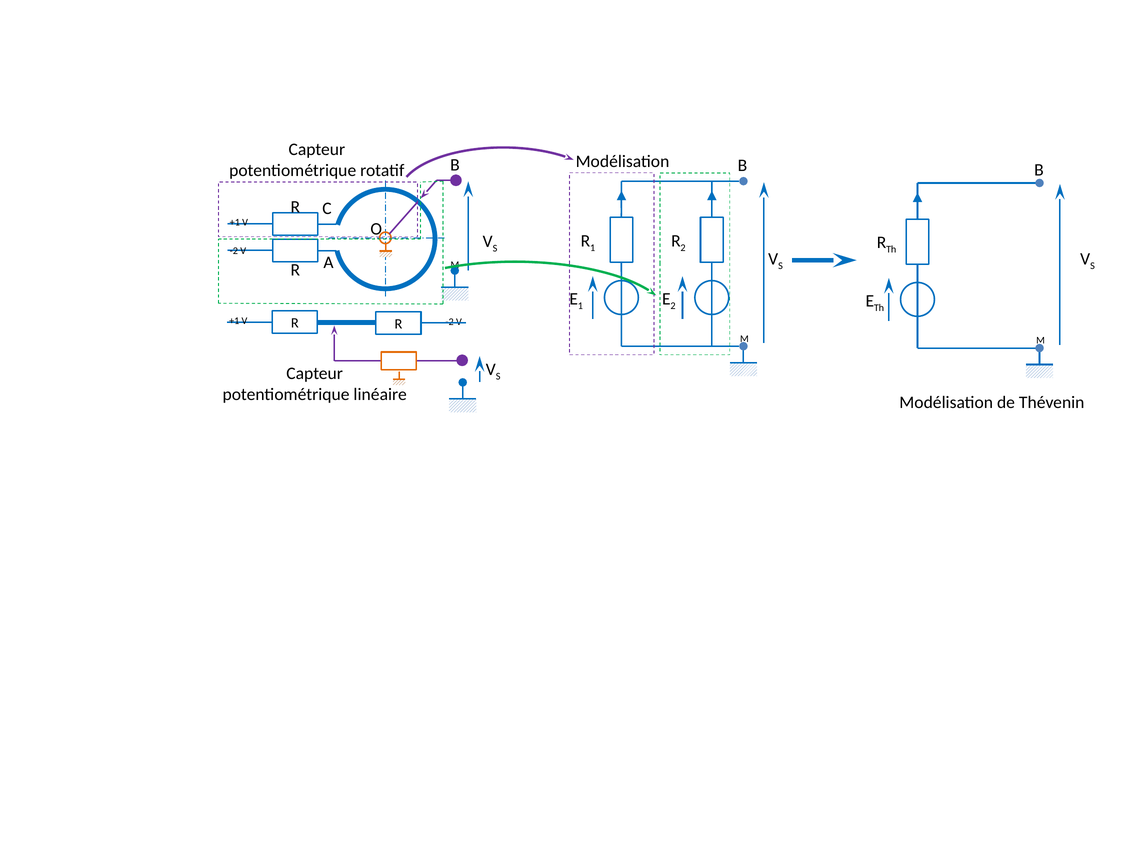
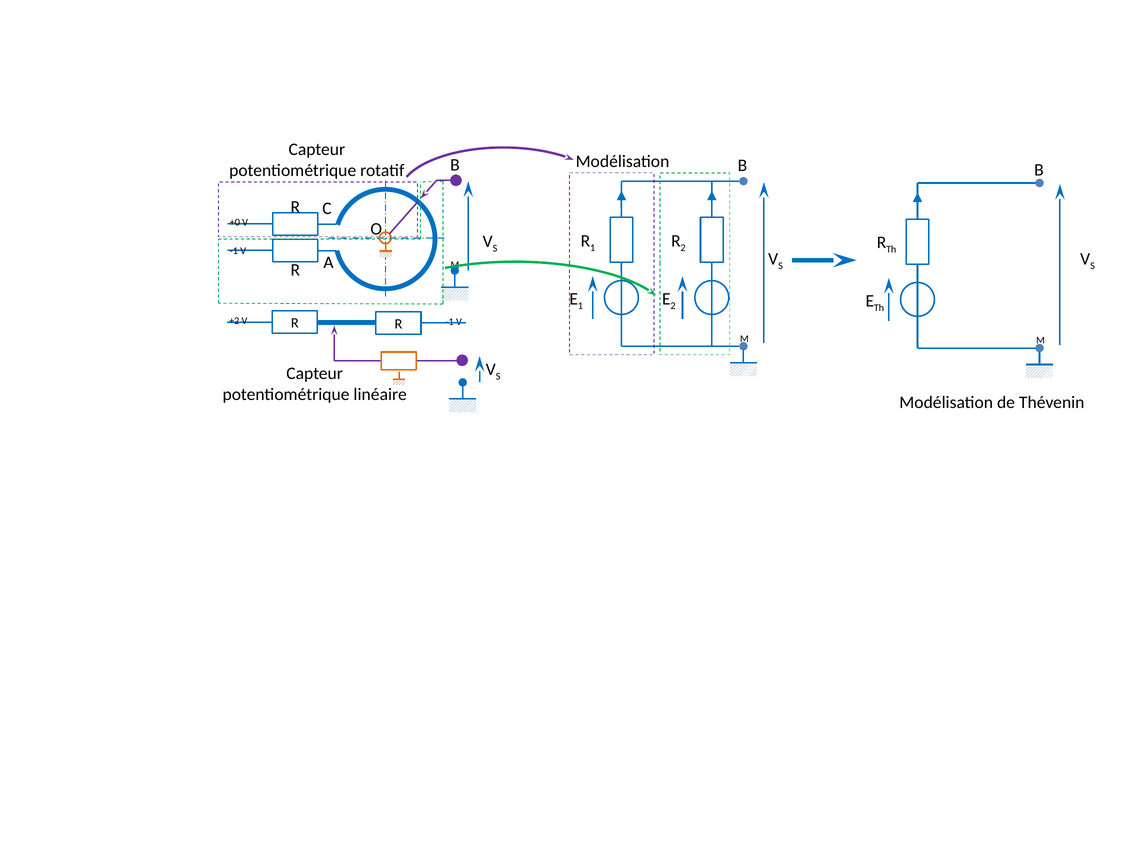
+1: +1 -> +0 (235, 223)
-2: -2 -> -1 (234, 251)
+1: +1 -> +2 (234, 321)
-2: -2 -> -1 (450, 322)
